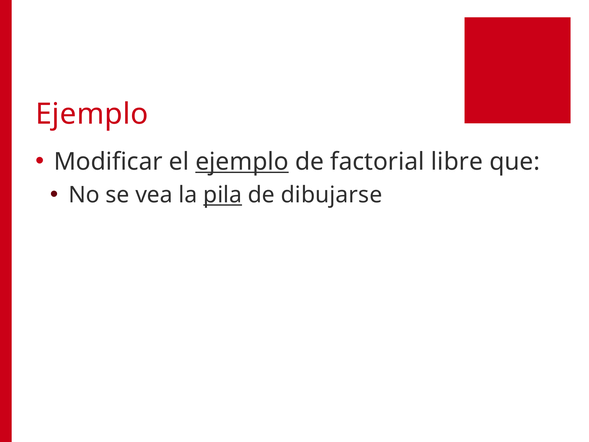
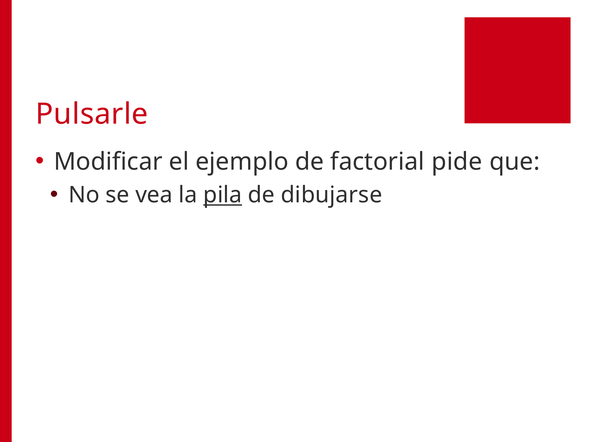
Ejemplo: Ejemplo -> Pulsarle (92, 114)
ejemplo underline: present -> none (242, 162)
libre: libre -> pide (457, 162)
